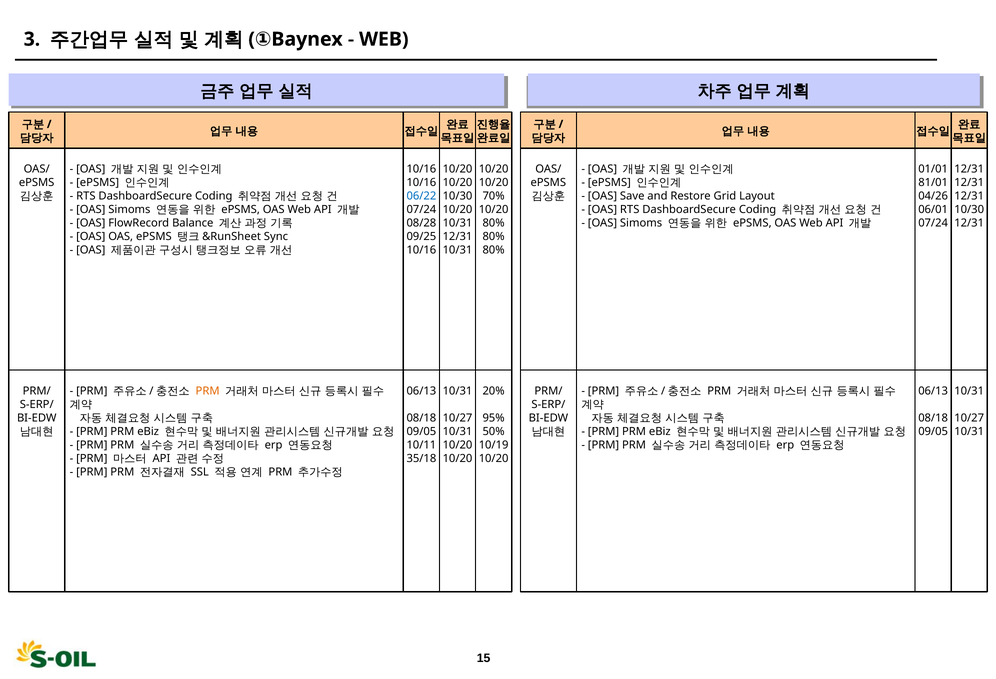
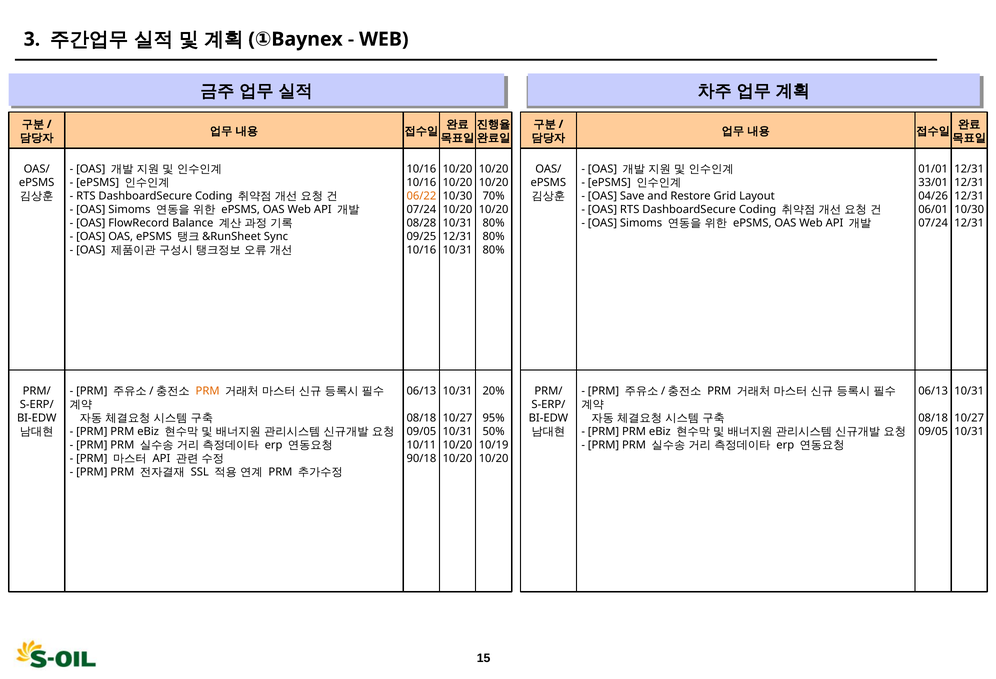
81/01: 81/01 -> 33/01 (933, 183)
06/22 colour: blue -> orange (421, 196)
35/18: 35/18 -> 90/18 (421, 458)
